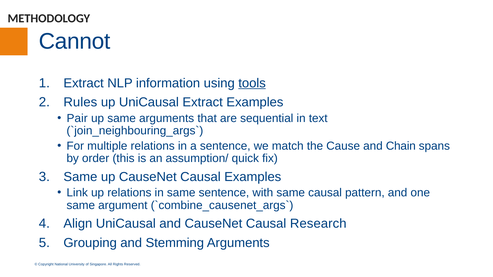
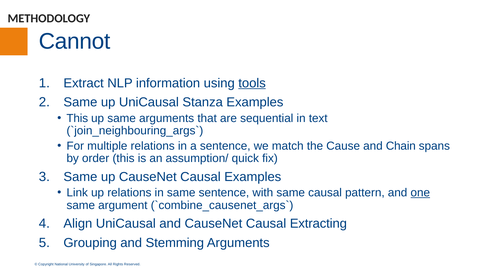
Rules: Rules -> Same (80, 102)
UniCausal Extract: Extract -> Stanza (203, 102)
Pair: Pair -> This (77, 118)
one underline: none -> present (420, 193)
Research: Research -> Extracting (318, 224)
